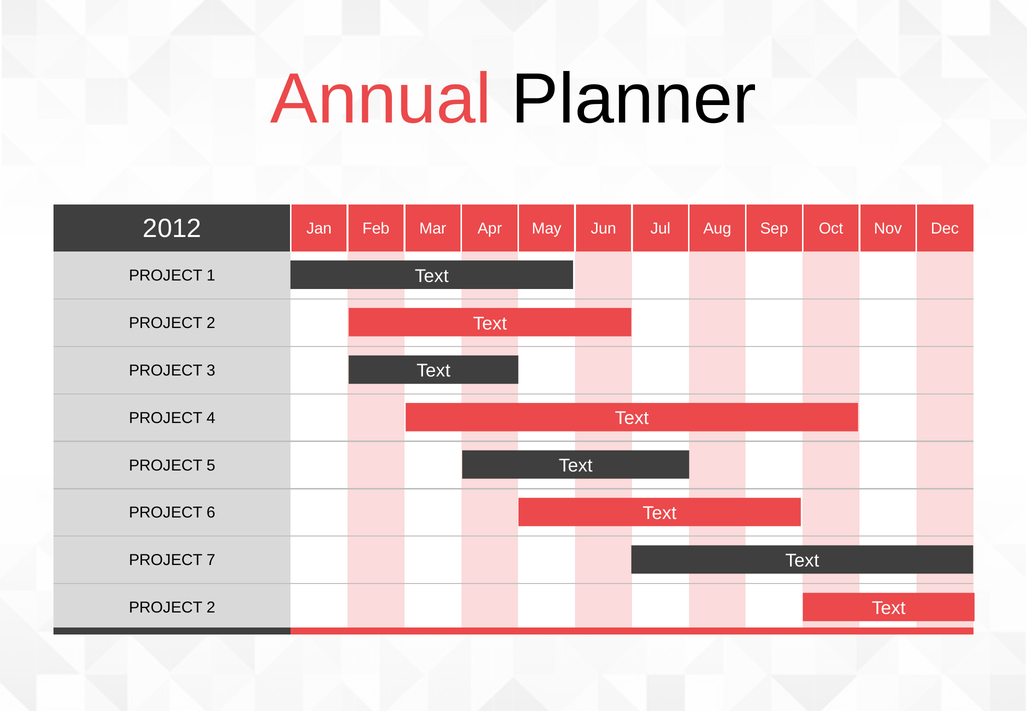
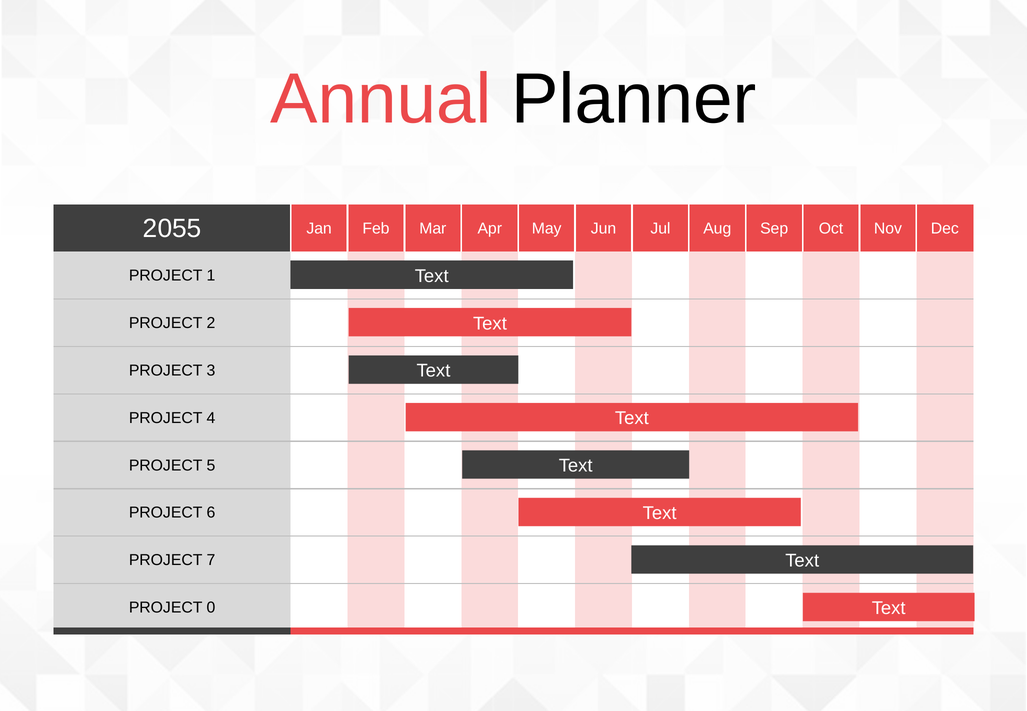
2012: 2012 -> 2055 (172, 228)
2: 2 -> 0 (211, 608)
